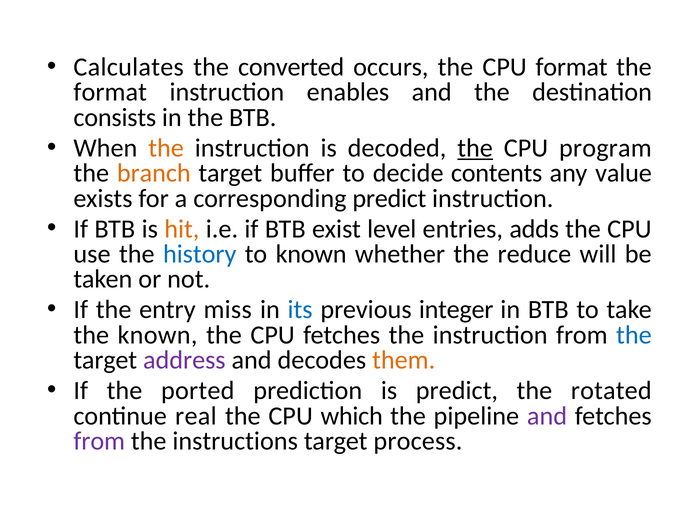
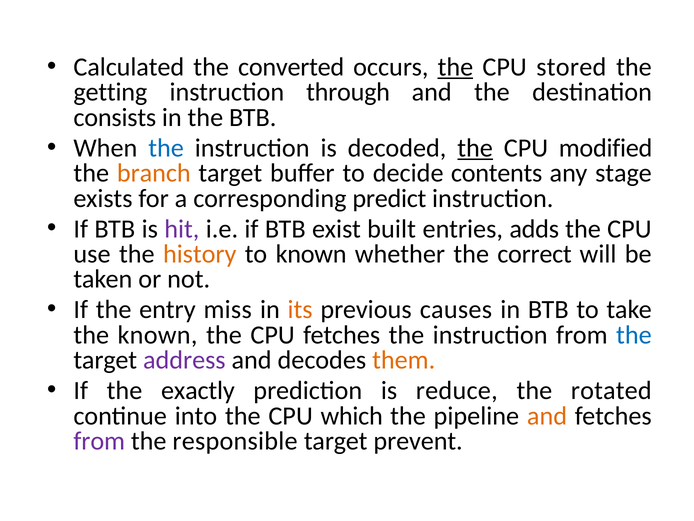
Calculates: Calculates -> Calculated (129, 67)
the underline: none -> present (455, 67)
CPU format: format -> stored (571, 67)
format: format -> getting (110, 92)
enables: enables -> through (348, 92)
the colour: orange -> blue (166, 148)
program: program -> modified (606, 148)
value: value -> stage (623, 173)
hit colour: orange -> purple (182, 229)
level: level -> built (392, 229)
history colour: blue -> orange (200, 254)
reduce: reduce -> correct (535, 254)
its colour: blue -> orange (300, 309)
integer: integer -> causes (456, 309)
ported: ported -> exactly (198, 390)
is predict: predict -> reduce (457, 390)
real: real -> into (196, 415)
and colour: purple -> orange (547, 415)
instructions: instructions -> responsible (235, 441)
process: process -> prevent (418, 441)
